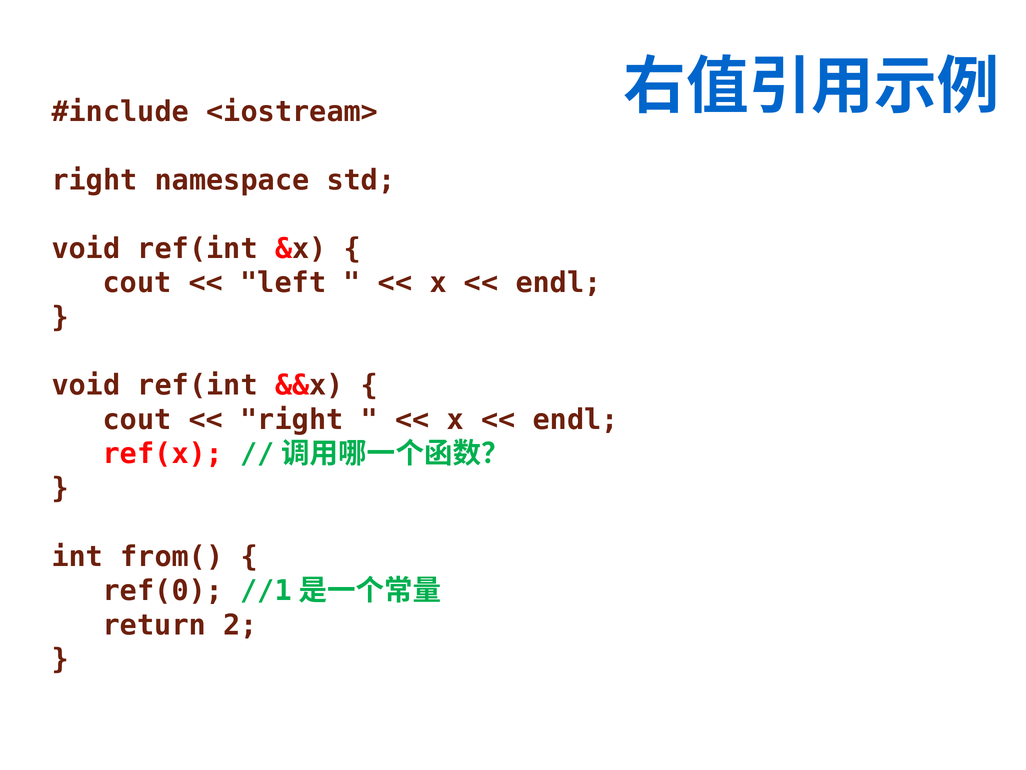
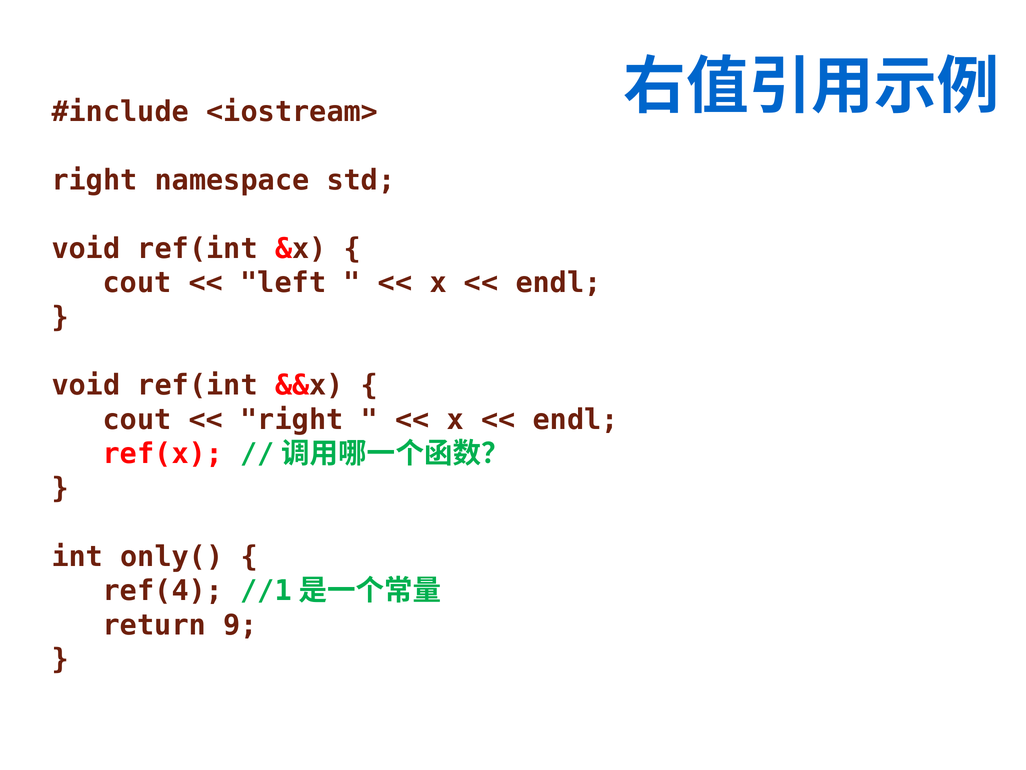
from(: from( -> only( (172, 556)
ref(0: ref(0 -> ref(4 (163, 591)
2: 2 -> 9 (240, 625)
